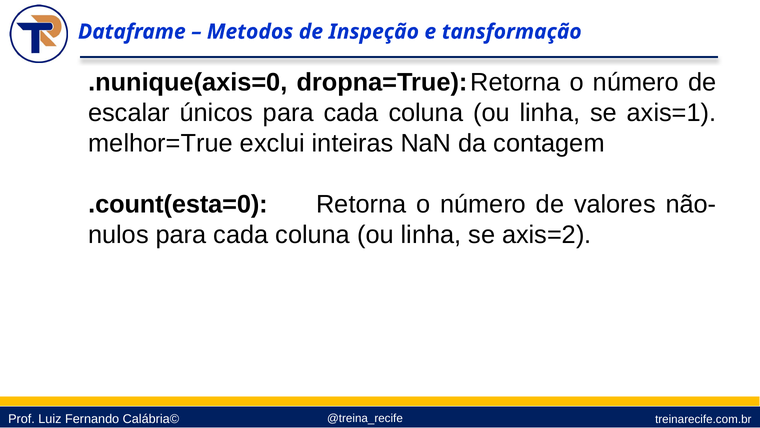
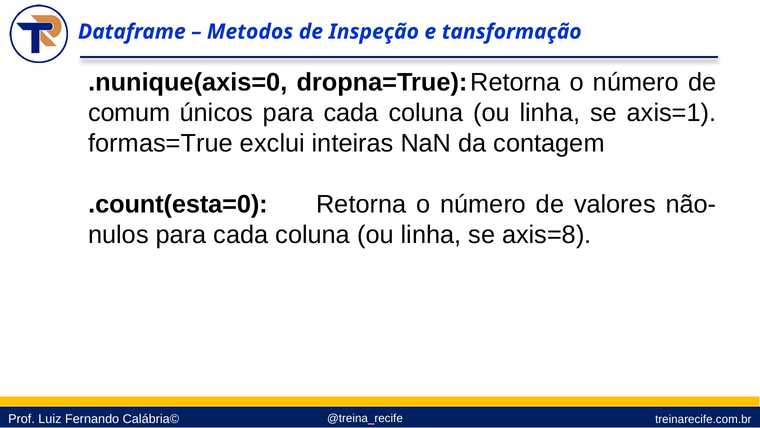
escalar: escalar -> comum (129, 113)
melhor=True: melhor=True -> formas=True (161, 143)
axis=2: axis=2 -> axis=8 (547, 234)
